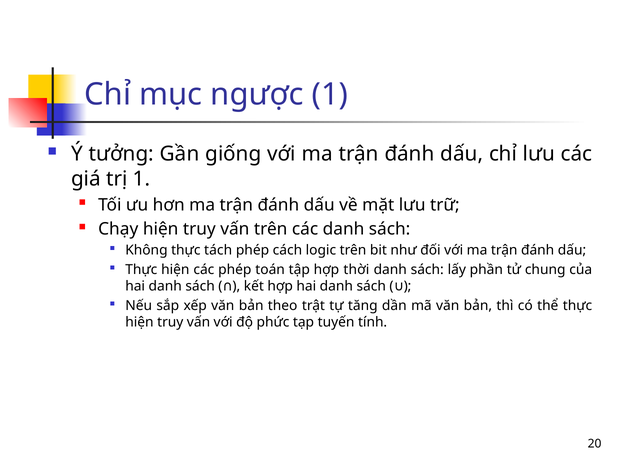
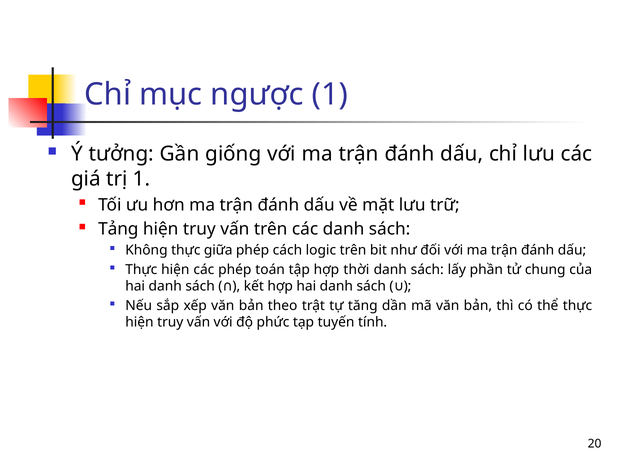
Chạy: Chạy -> Tảng (118, 229)
tách: tách -> giữa (218, 250)
